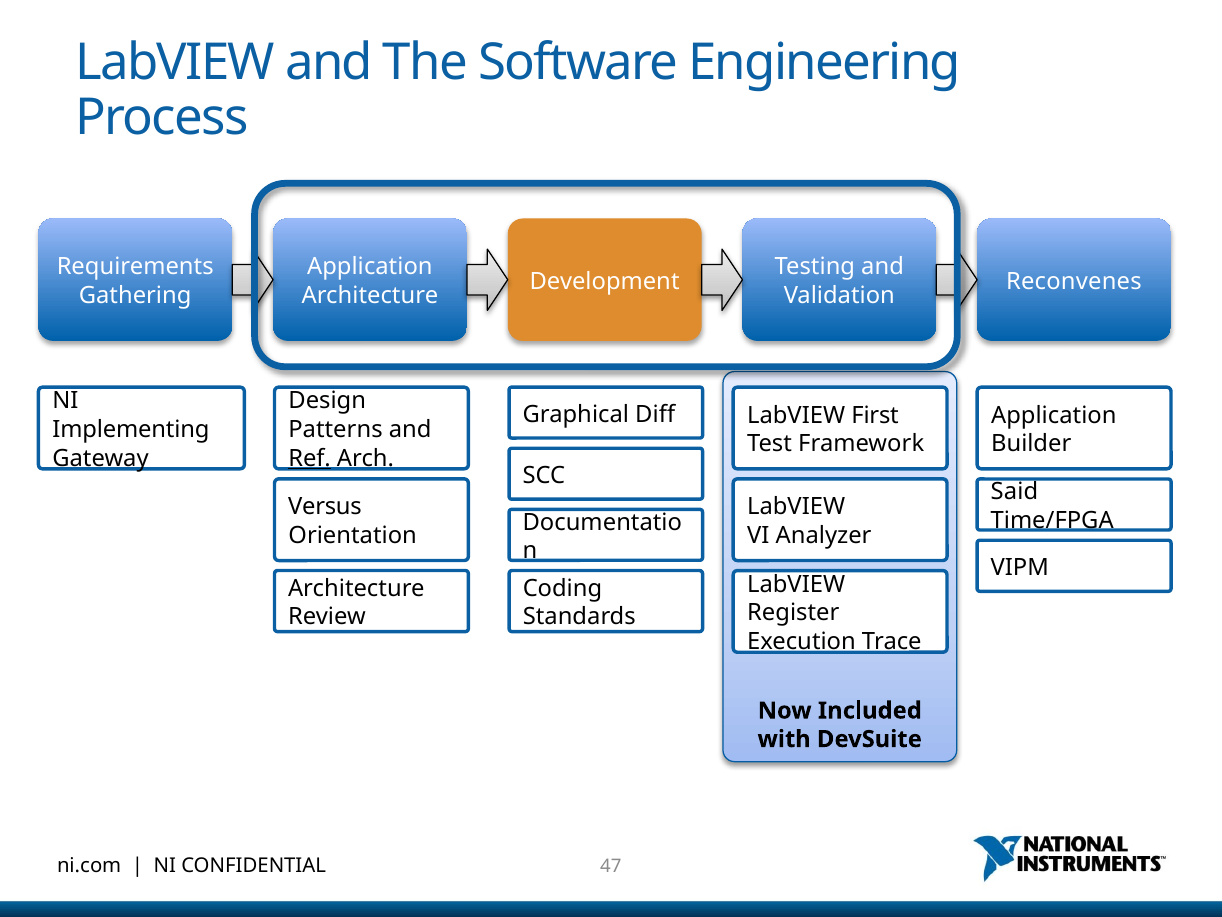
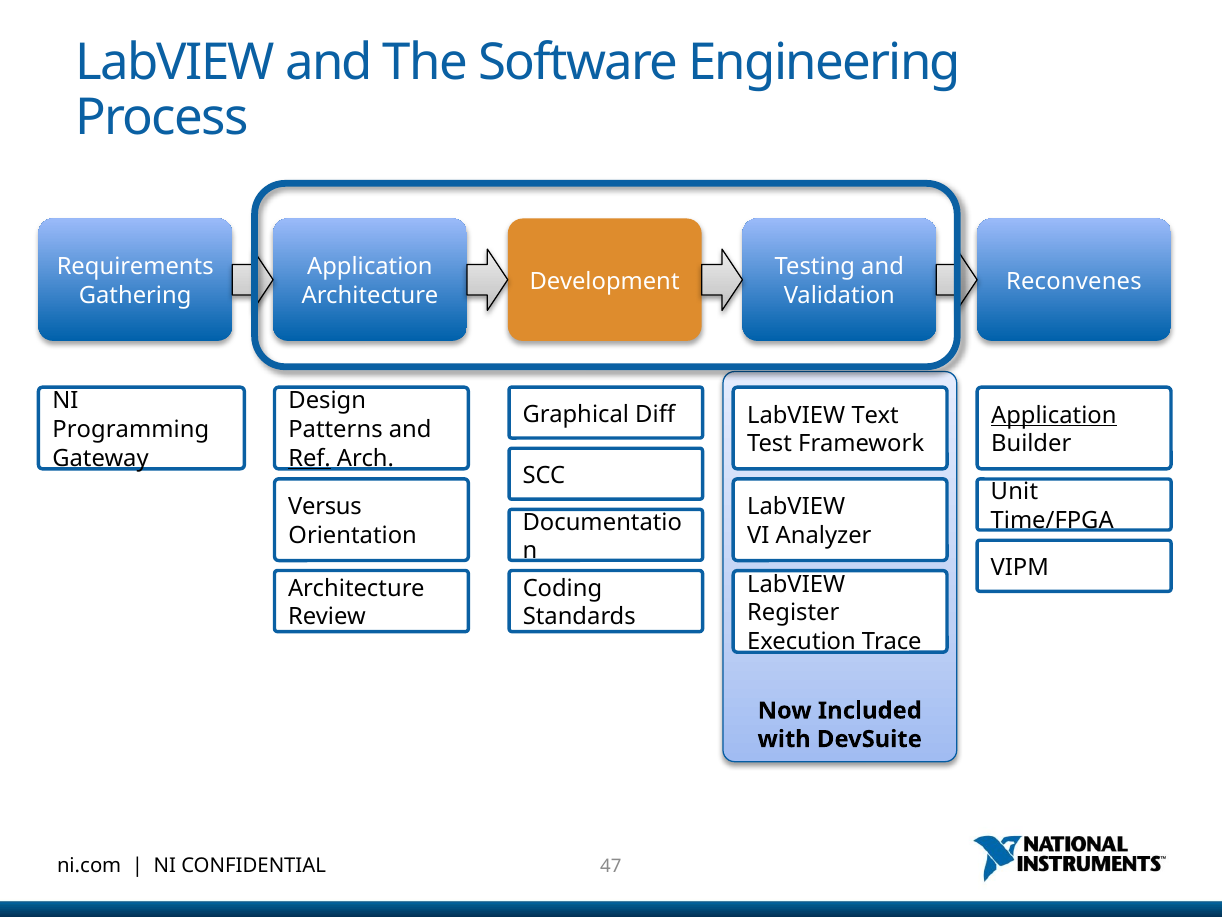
First: First -> Text (875, 415)
Application underline: none -> present (1054, 415)
Implementing: Implementing -> Programming (131, 429)
Said: Said -> Unit (1014, 492)
